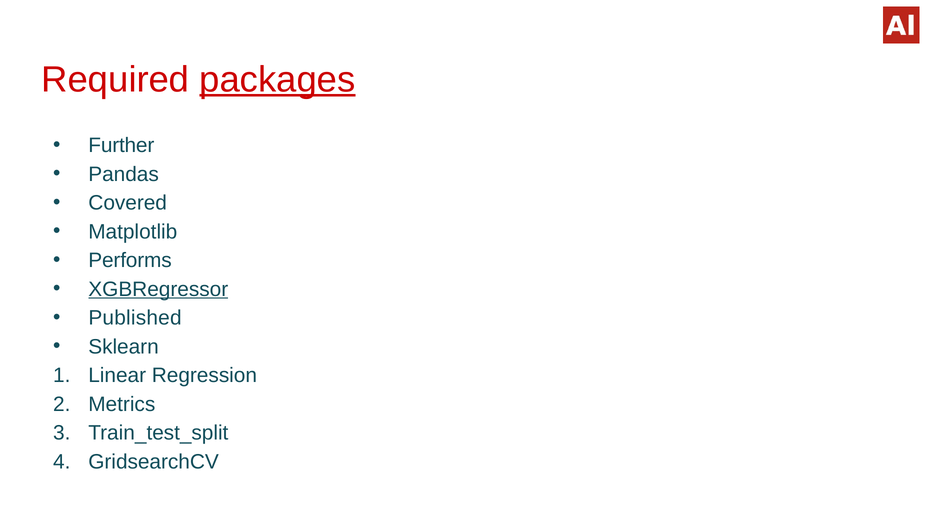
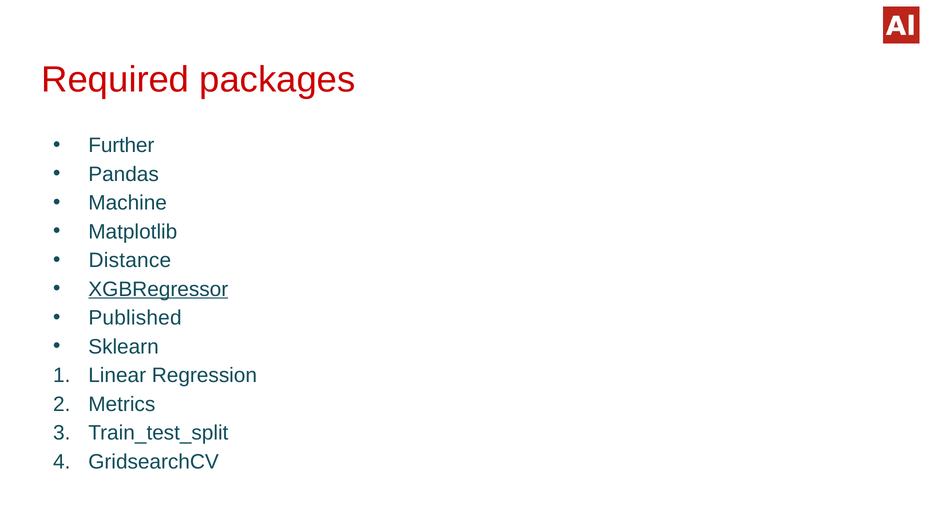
packages underline: present -> none (277, 80)
Covered: Covered -> Machine (128, 203)
Performs: Performs -> Distance (130, 260)
